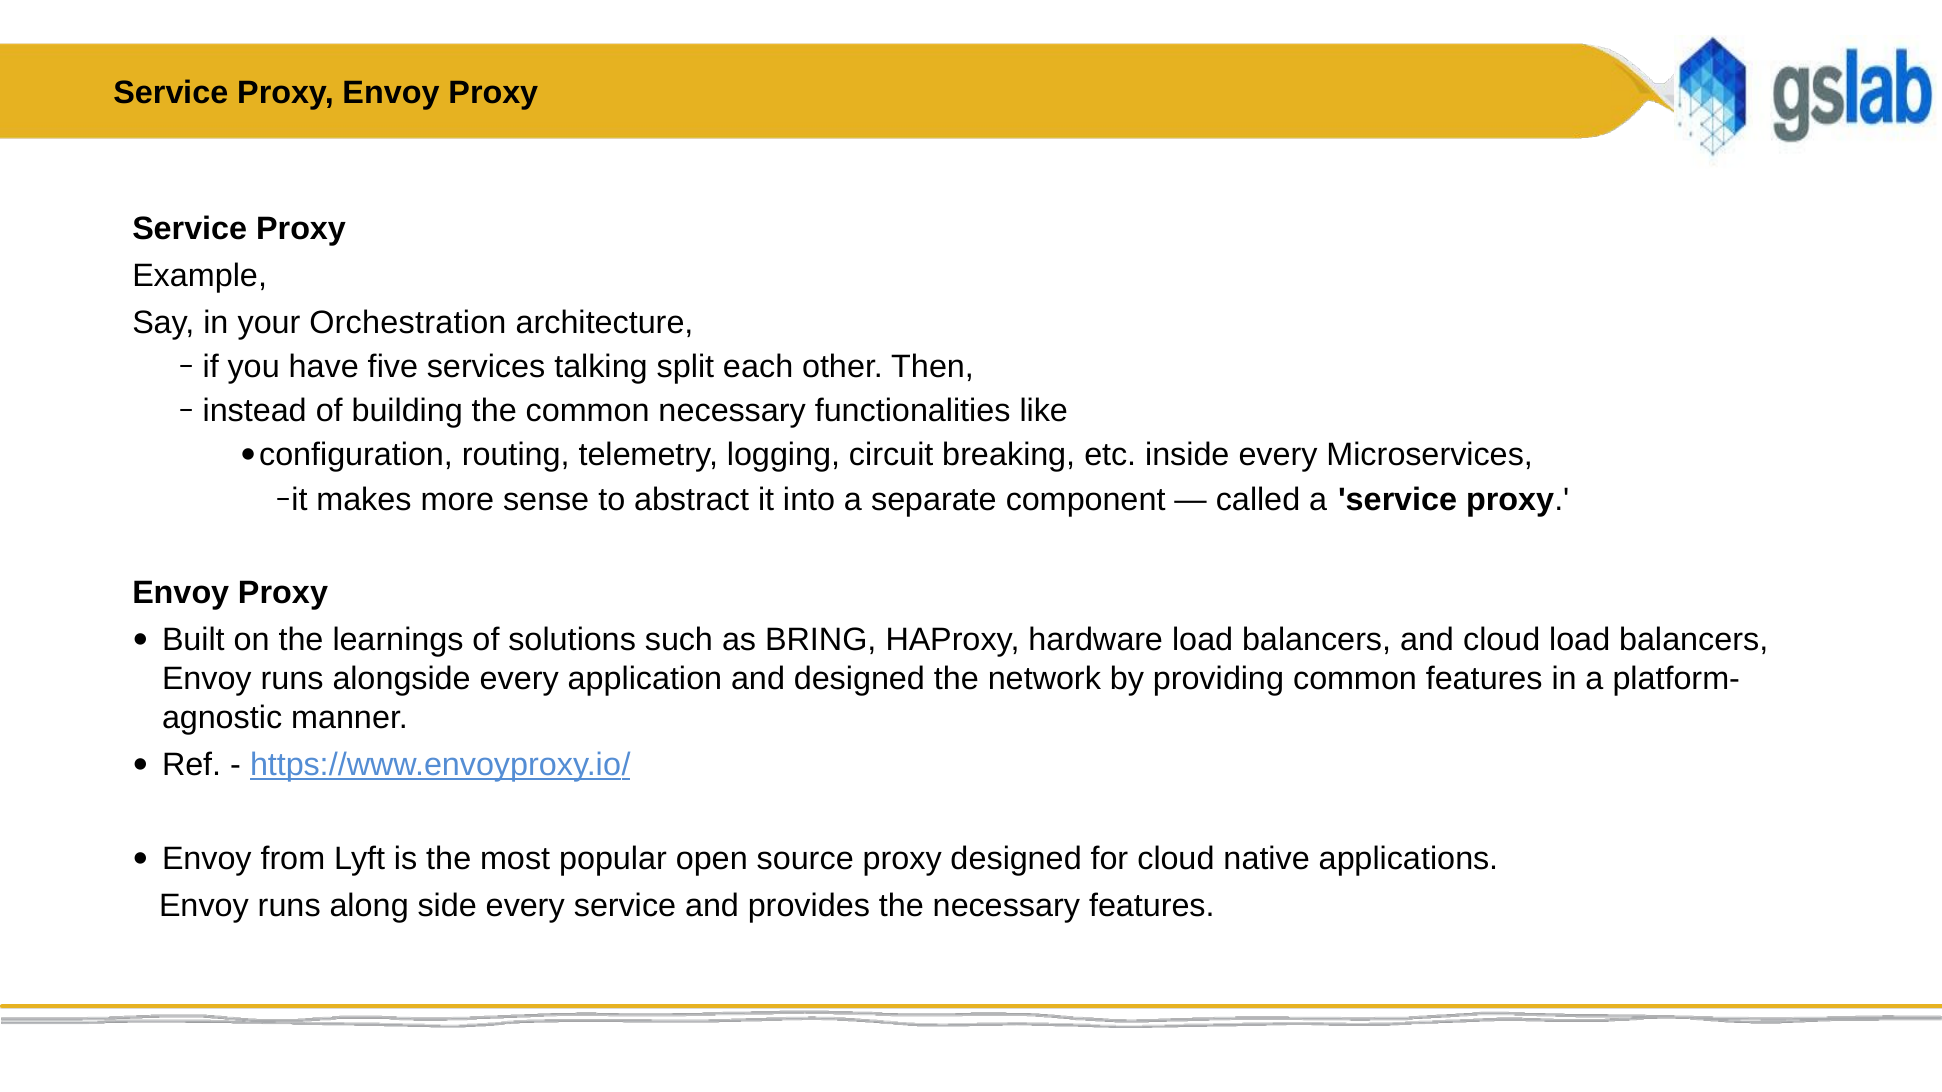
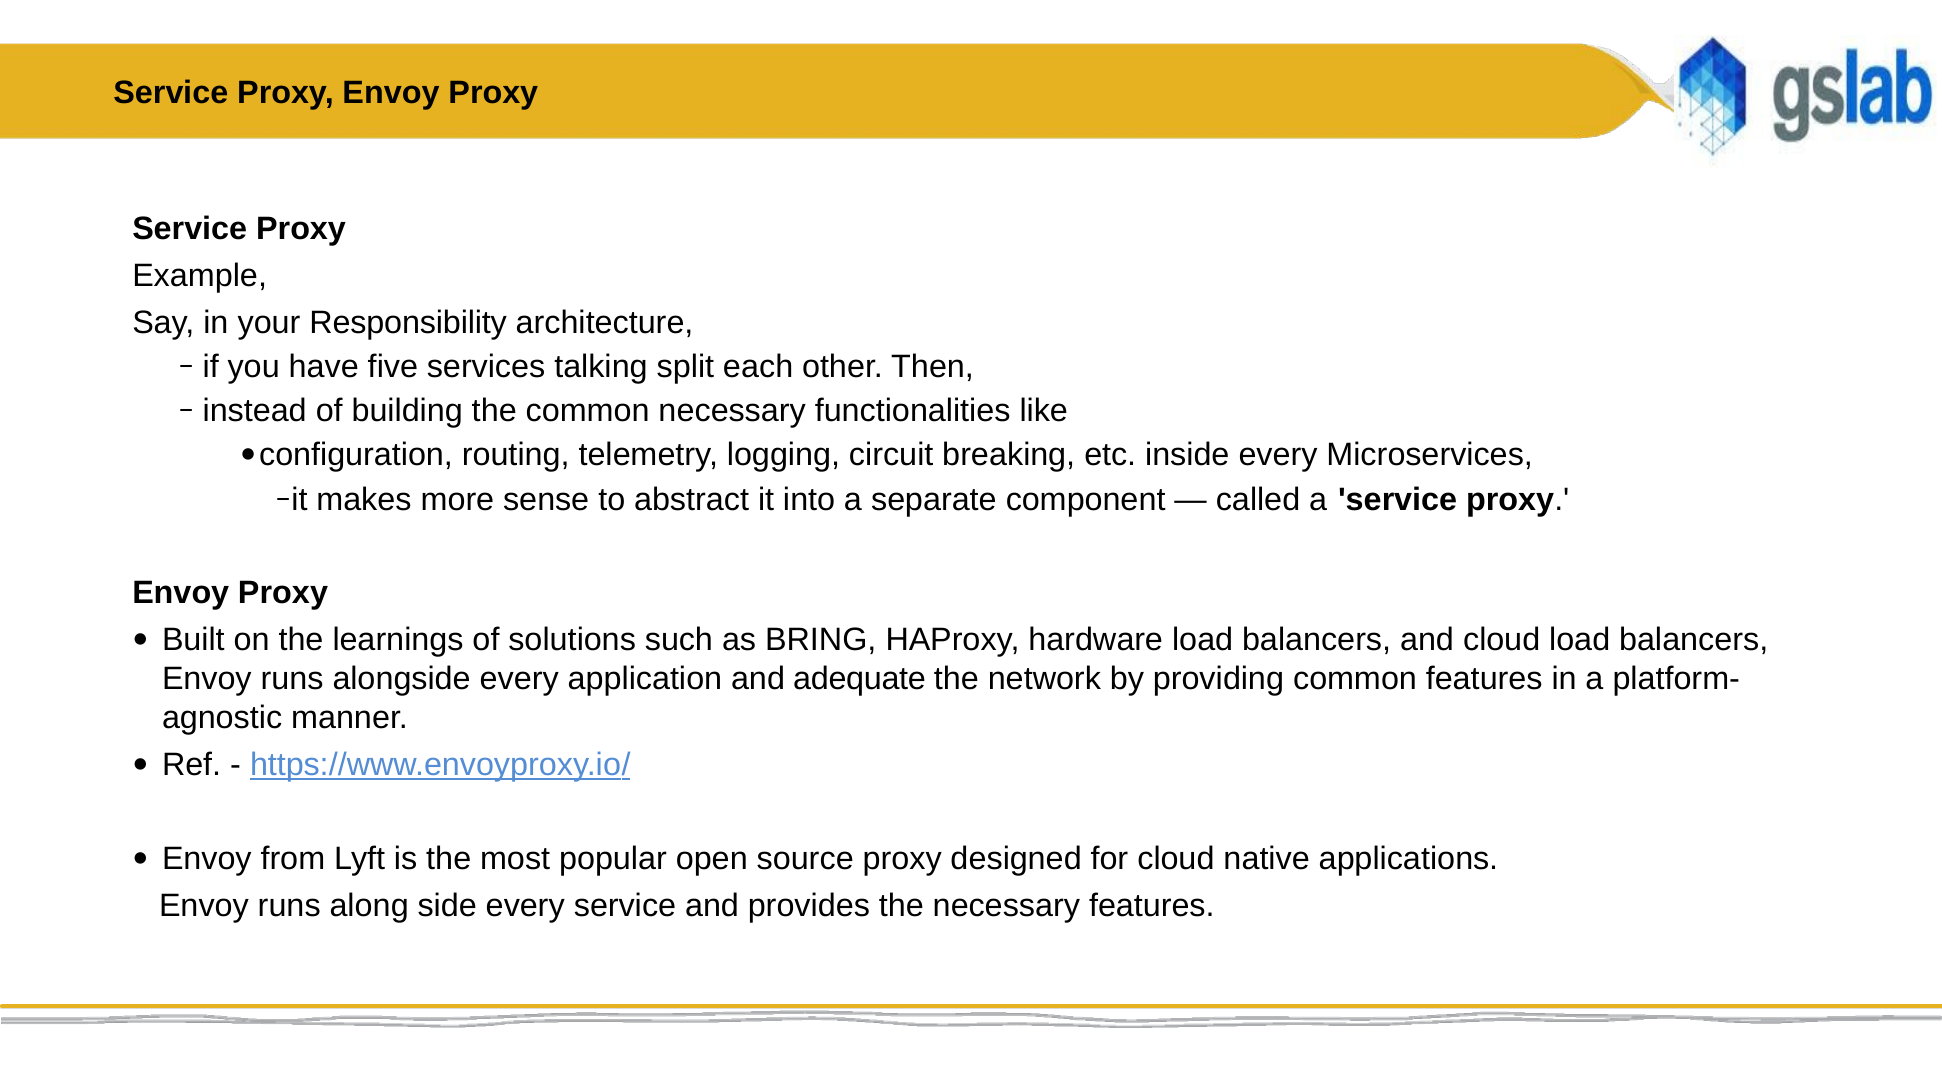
Orchestration: Orchestration -> Responsibility (408, 323)
and designed: designed -> adequate (860, 679)
